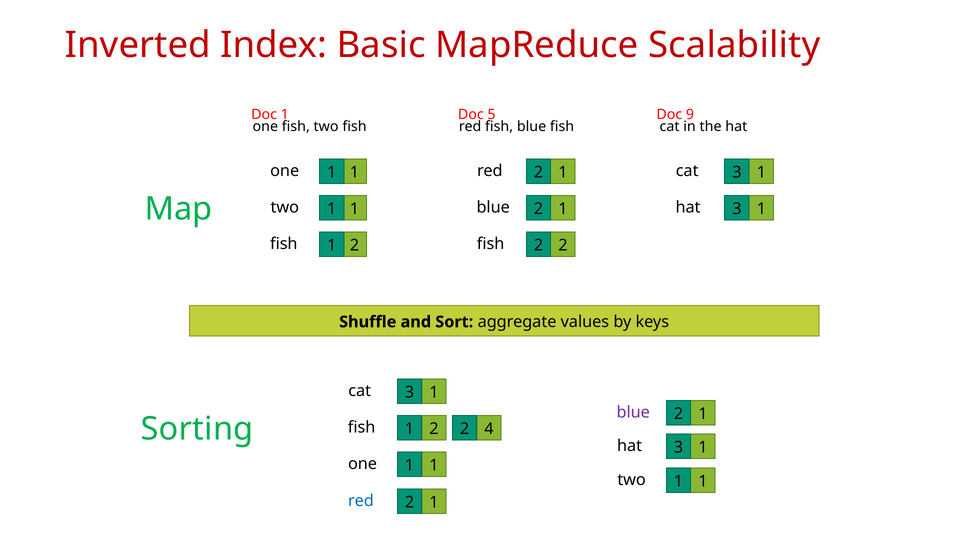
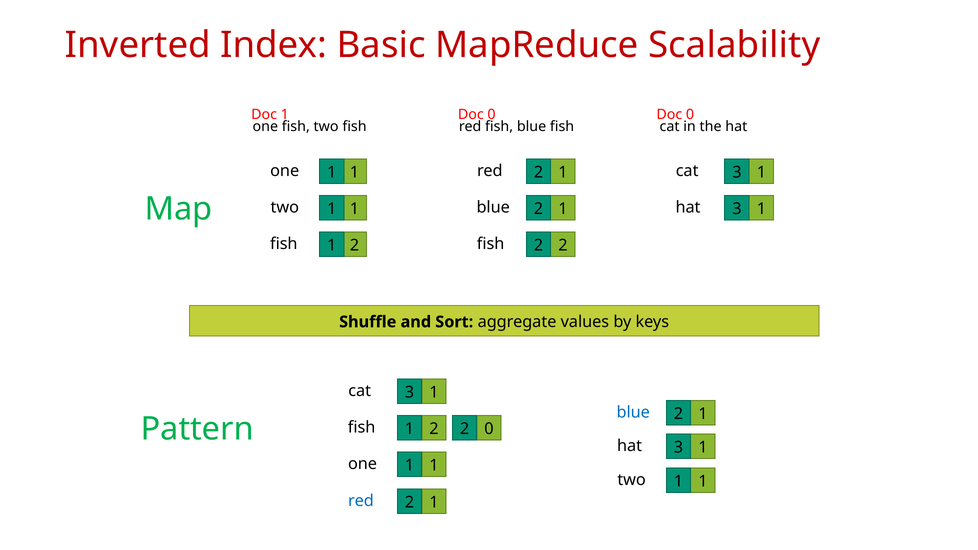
5: 5 -> 0 (492, 114)
9: 9 -> 0 (690, 114)
blue colour: purple -> blue (633, 413)
Sorting: Sorting -> Pattern (197, 429)
2 4: 4 -> 0 (489, 429)
